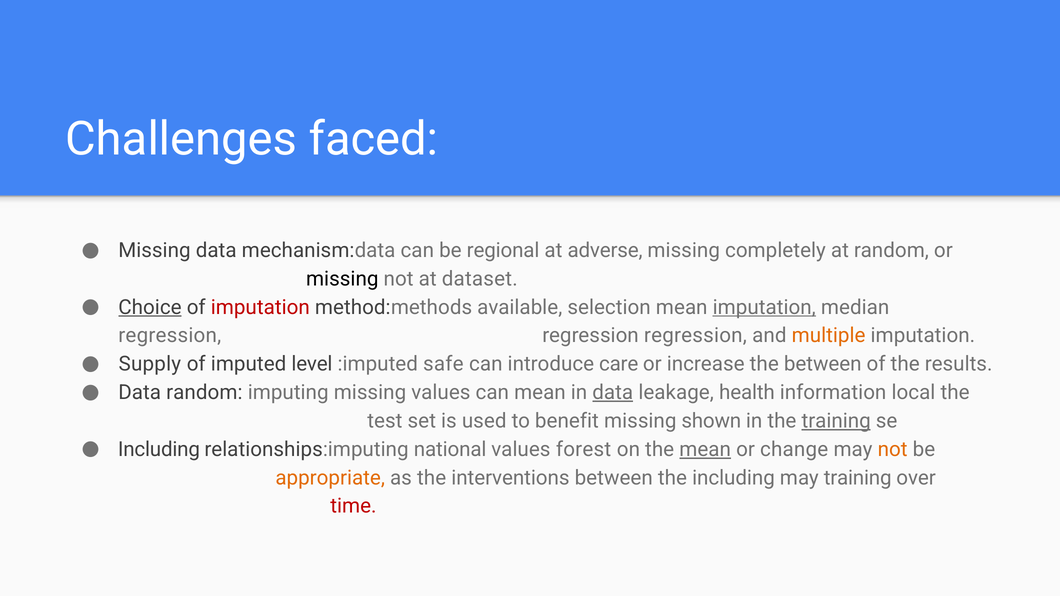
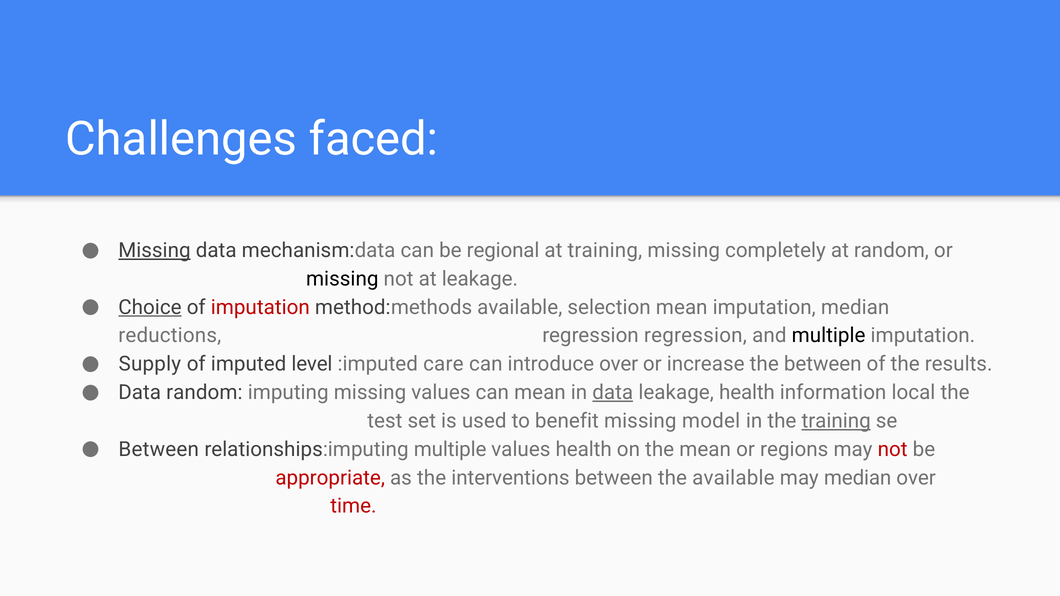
Missing underline: none -> present (154, 251)
at adverse: adverse -> training (605, 251)
at dataset: dataset -> leakage (480, 279)
imputation underline: present -> none (764, 307)
regression: regression -> reductions (170, 336)
multiple colour: orange -> black (829, 336)
safe: safe -> care (443, 364)
introduce care: care -> over (619, 364)
shown: shown -> model (711, 421)
Including: Including -> Between (159, 449)
relationships:imputing national: national -> multiple (450, 449)
values forest: forest -> health (584, 449)
mean underline: present -> none (705, 449)
change: change -> regions (794, 449)
not colour: orange -> red (893, 449)
appropriate colour: orange -> red (330, 478)
the including: including -> available (733, 478)
may training: training -> median (858, 478)
